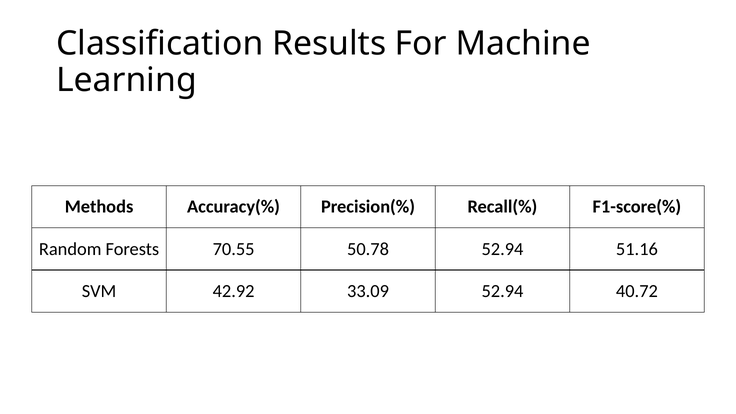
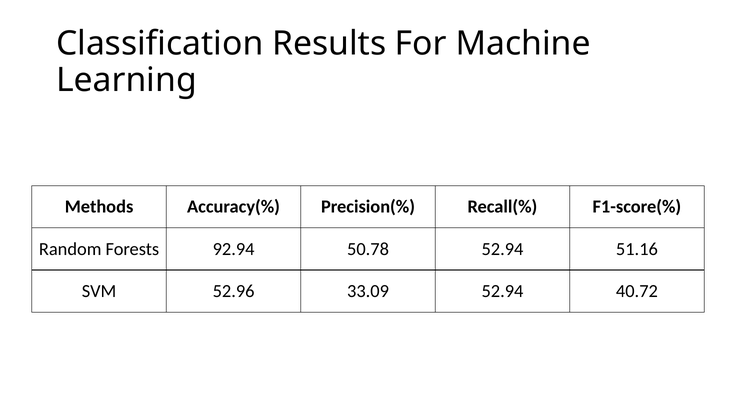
70.55: 70.55 -> 92.94 (234, 249)
42.92: 42.92 -> 52.96 (234, 291)
